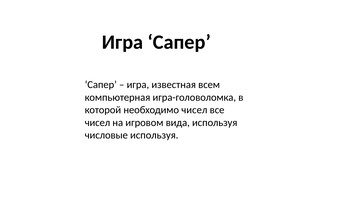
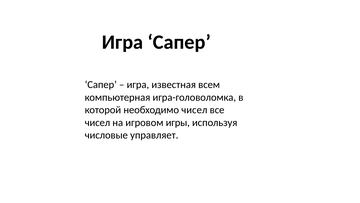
вида: вида -> игры (178, 122)
числовые используя: используя -> управляет (154, 135)
